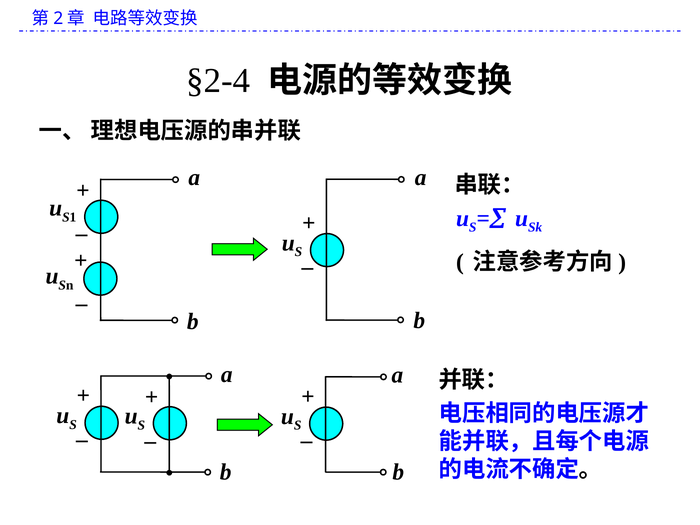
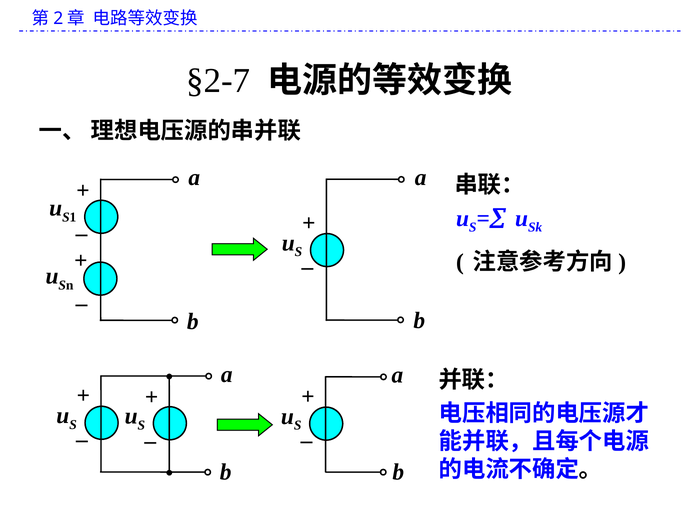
§2-4: §2-4 -> §2-7 (218, 81)
